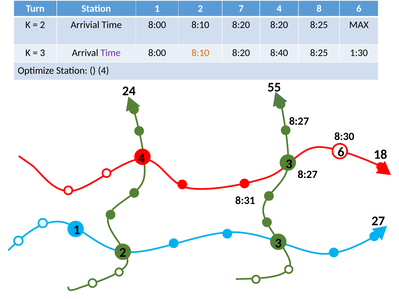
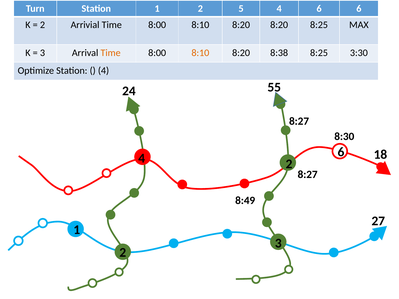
7: 7 -> 5 (241, 9)
4 8: 8 -> 6 (319, 9)
Time colour: purple -> orange (111, 53)
8:40: 8:40 -> 8:38 (279, 53)
1:30: 1:30 -> 3:30 (359, 53)
4 3: 3 -> 2 (289, 164)
8:31: 8:31 -> 8:49 (245, 201)
